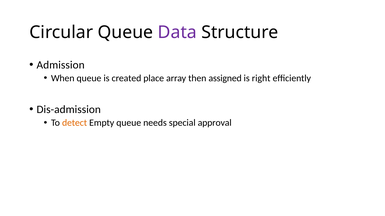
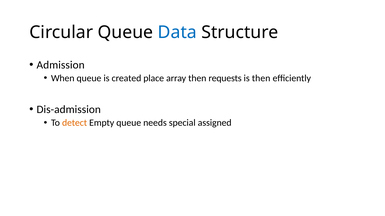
Data colour: purple -> blue (177, 32)
assigned: assigned -> requests (225, 78)
is right: right -> then (261, 78)
approval: approval -> assigned (215, 123)
